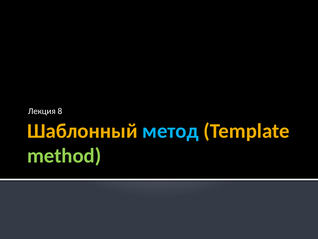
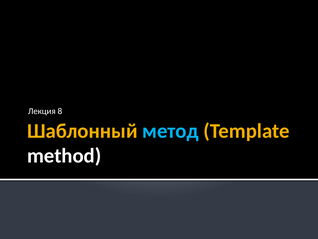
method colour: light green -> white (64, 156)
